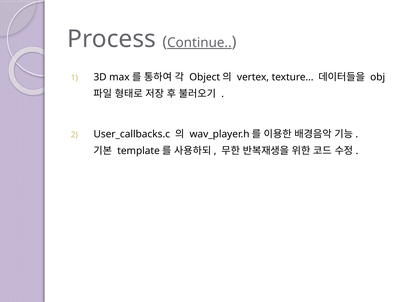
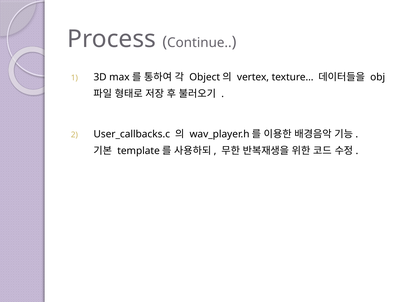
Continue underline: present -> none (199, 43)
